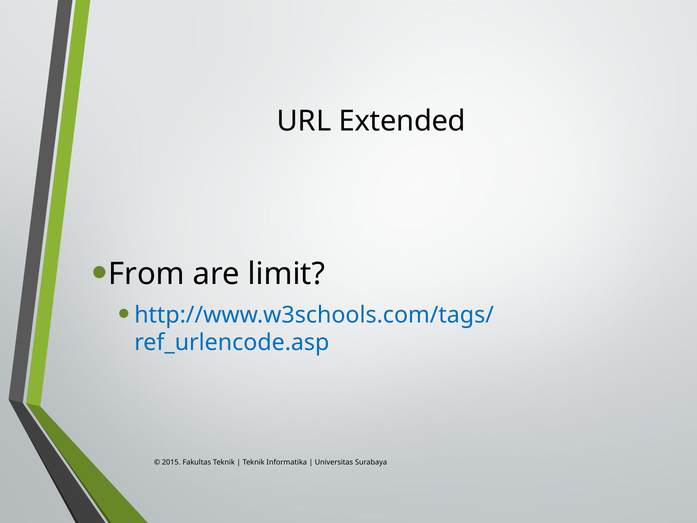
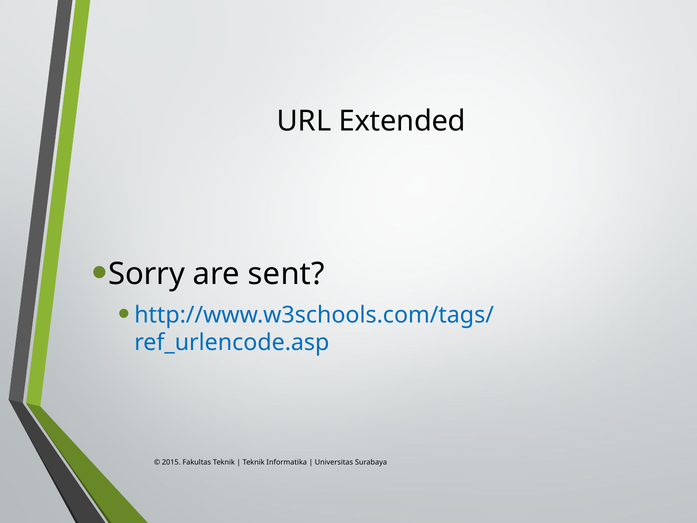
From: From -> Sorry (146, 274)
limit: limit -> sent (286, 274)
